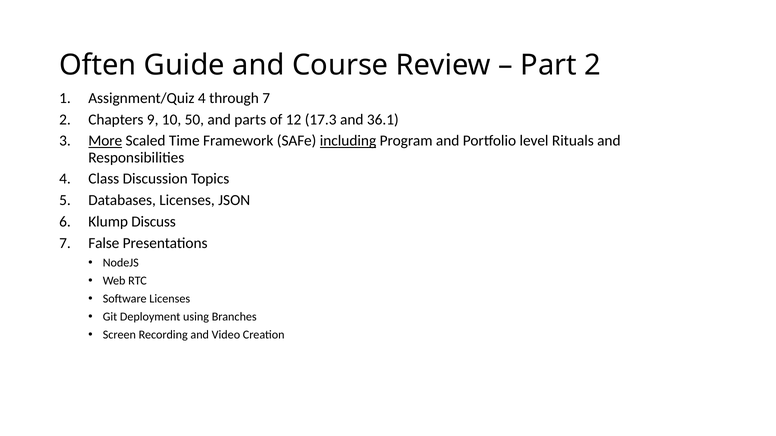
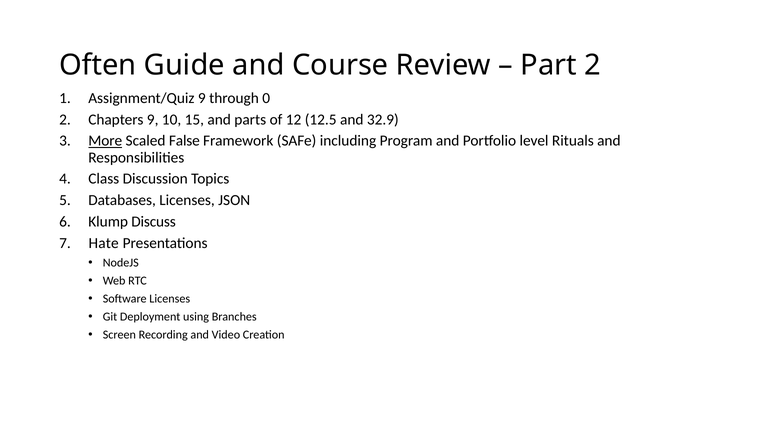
Assignment/Quiz 4: 4 -> 9 (202, 98)
through 7: 7 -> 0 (266, 98)
50: 50 -> 15 (194, 120)
17.3: 17.3 -> 12.5 (321, 120)
36.1: 36.1 -> 32.9 (383, 120)
Time: Time -> False (184, 141)
including underline: present -> none (348, 141)
False: False -> Hate (104, 243)
